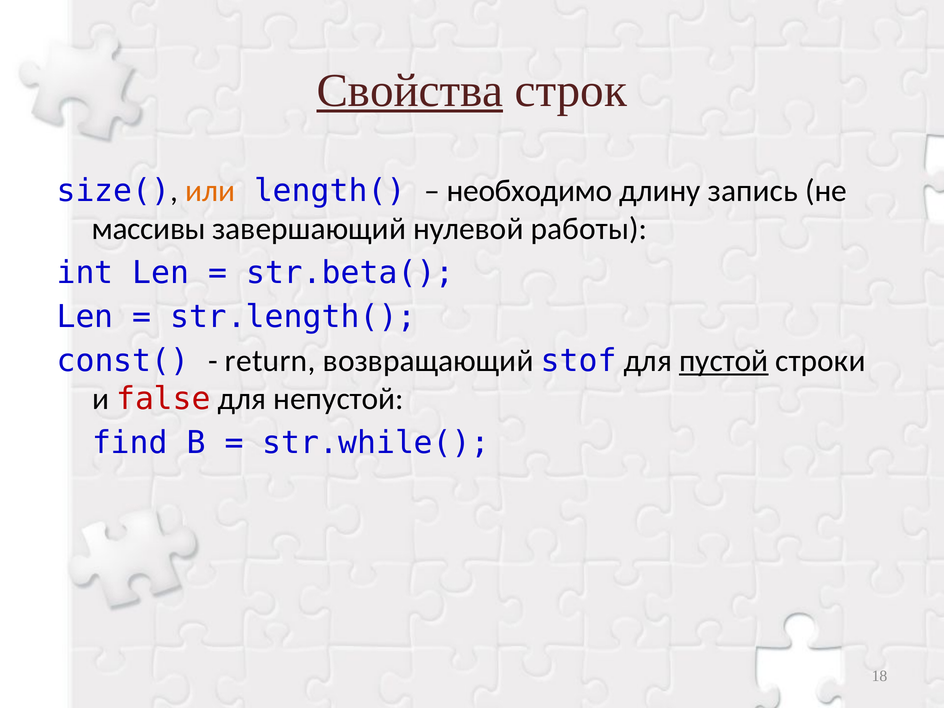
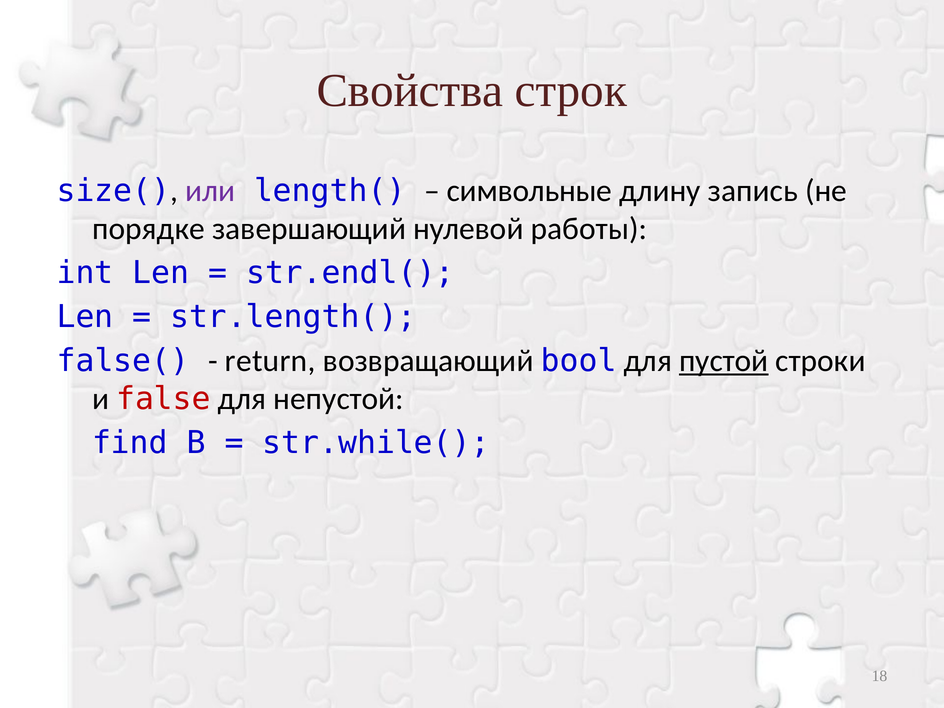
Свойства underline: present -> none (410, 91)
или colour: orange -> purple (210, 191)
необходимо: необходимо -> символьные (530, 191)
массивы: массивы -> порядке (149, 229)
str.beta(: str.beta( -> str.endl( (350, 273)
const(: const( -> false( (123, 361)
stof: stof -> bool (579, 361)
